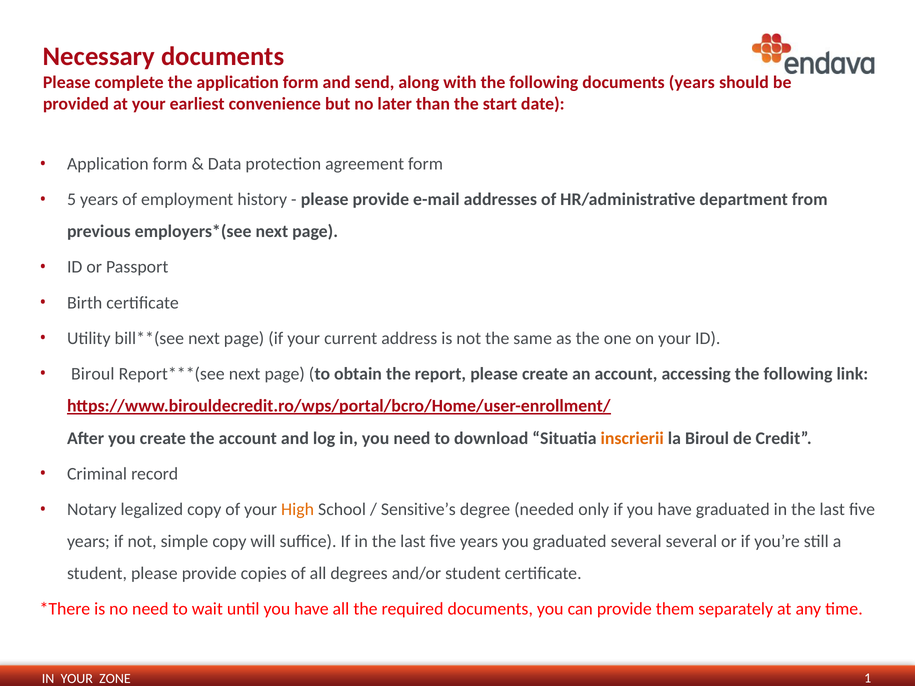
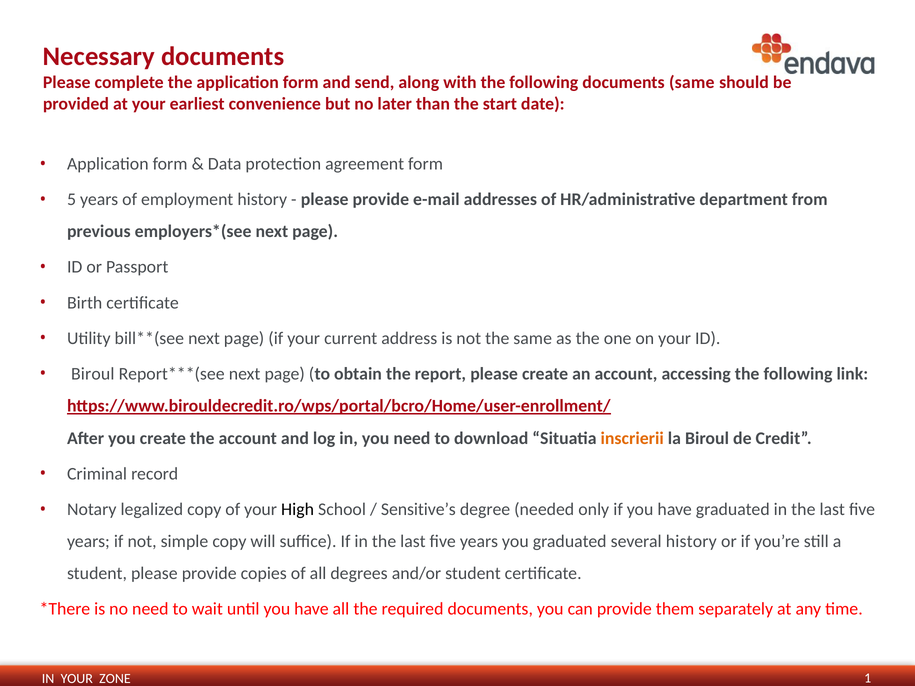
documents years: years -> same (692, 83)
High colour: orange -> black (298, 510)
several several: several -> history (691, 542)
